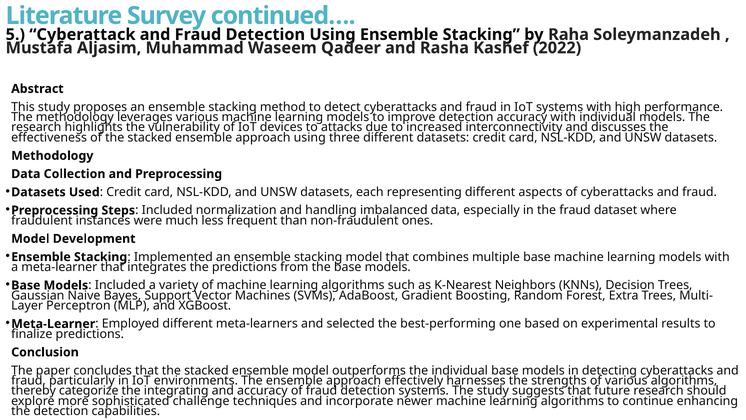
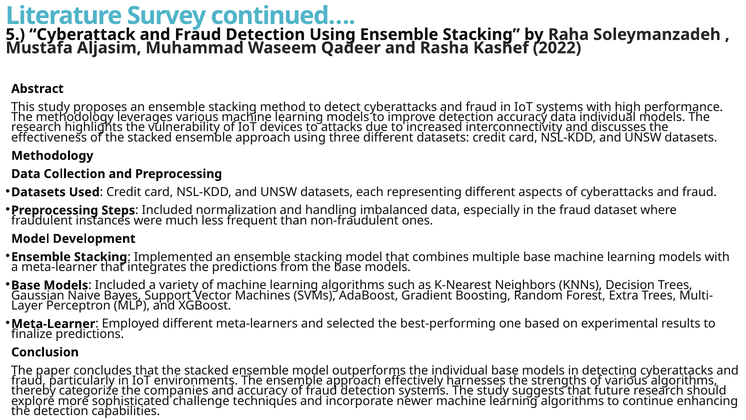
accuracy with: with -> data (563, 117)
integrating: integrating -> companies (176, 390)
